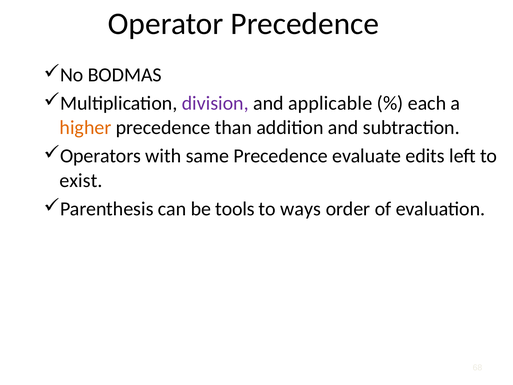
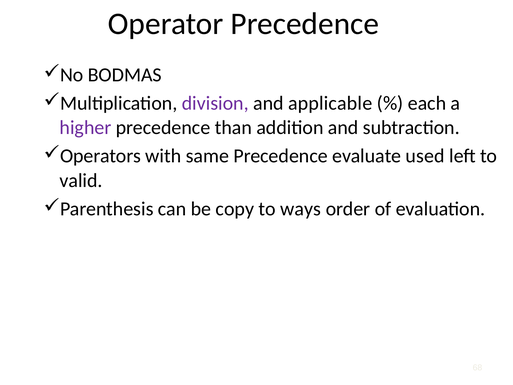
higher colour: orange -> purple (85, 128)
edits: edits -> used (425, 156)
exist: exist -> valid (81, 180)
tools: tools -> copy (235, 209)
